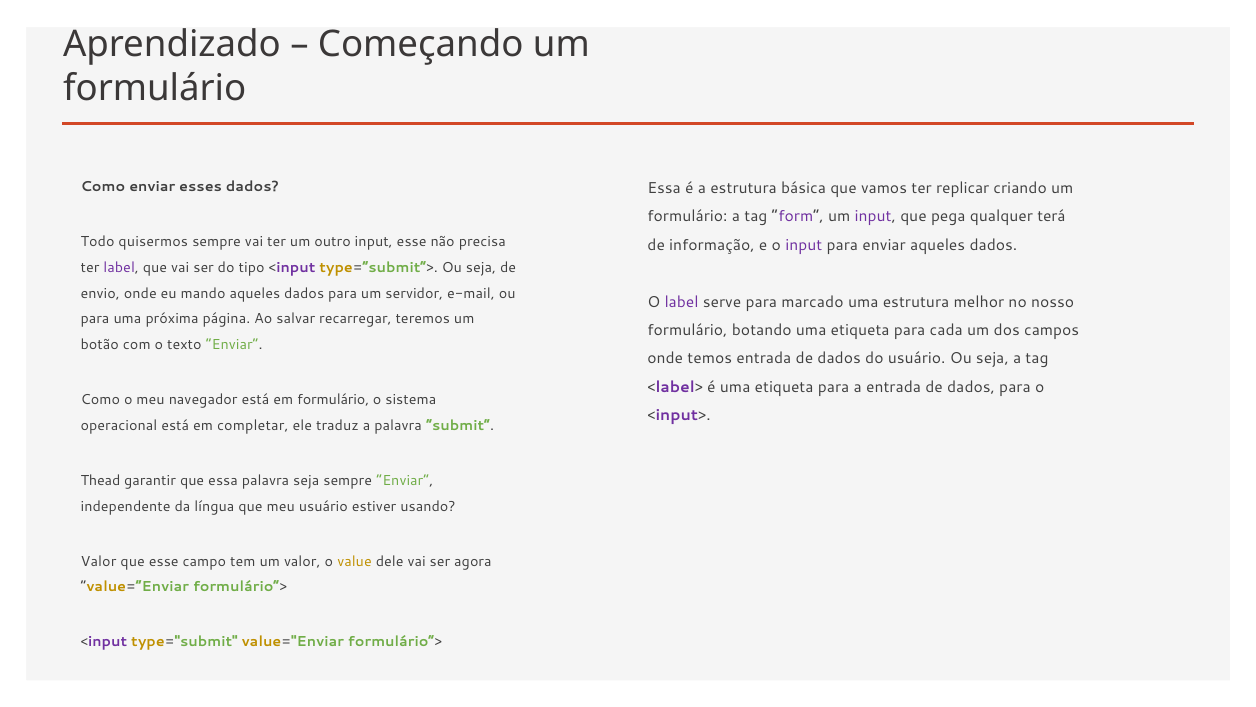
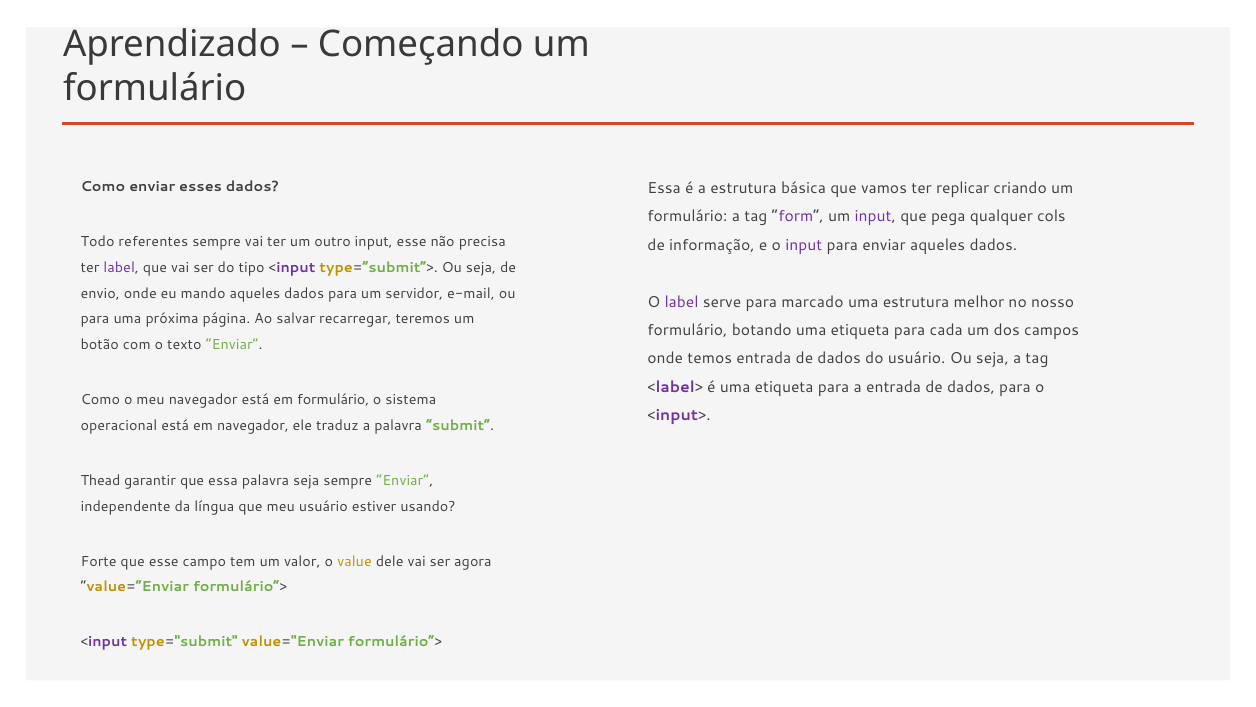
terá: terá -> cols (1052, 216)
quisermos: quisermos -> referentes (153, 241)
em completar: completar -> navegador (253, 426)
Valor: Valor -> Forte (99, 561)
